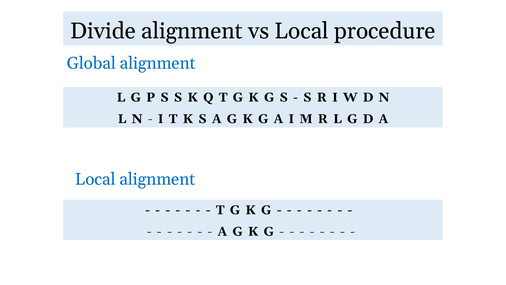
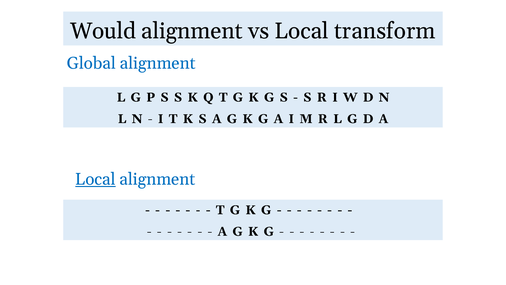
Divide: Divide -> Would (103, 31)
procedure: procedure -> transform (385, 31)
Local underline: none -> present (95, 179)
